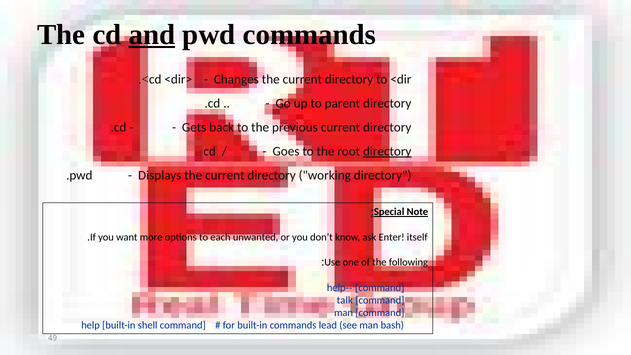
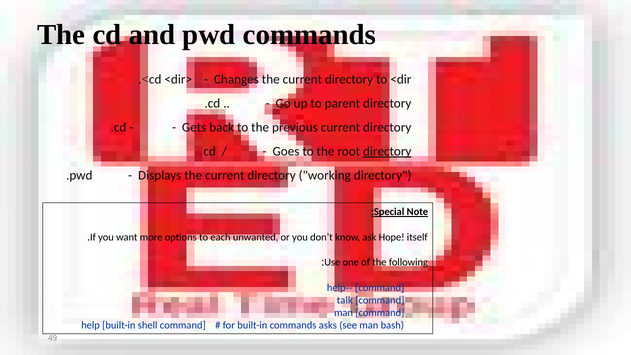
and underline: present -> none (152, 35)
Enter: Enter -> Hope (392, 237)
lead: lead -> asks (328, 325)
